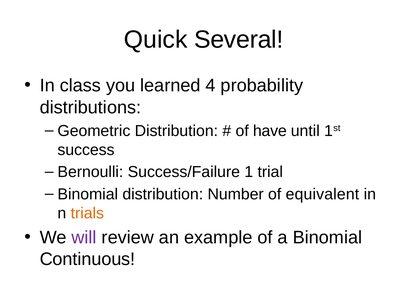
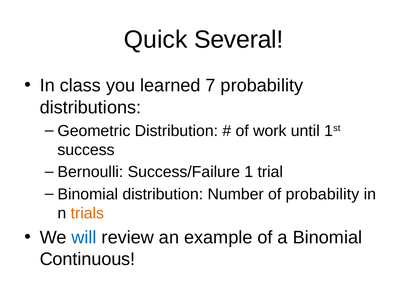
4: 4 -> 7 (211, 85)
have: have -> work (270, 130)
of equivalent: equivalent -> probability (322, 194)
will colour: purple -> blue (84, 237)
